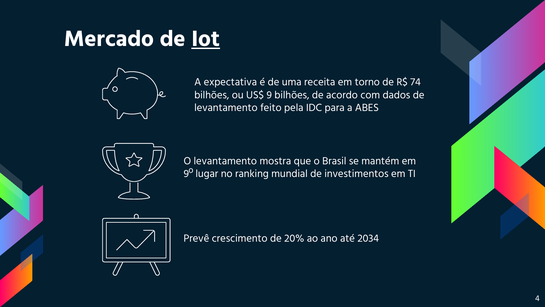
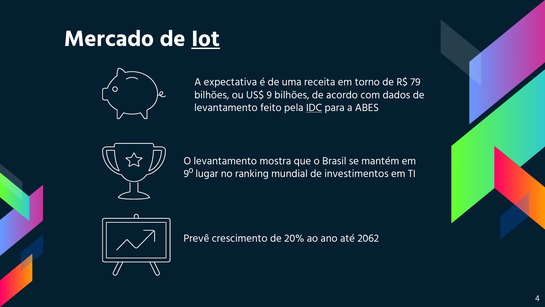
74: 74 -> 79 (415, 82)
IDC underline: none -> present (314, 107)
2034: 2034 -> 2062 (368, 238)
